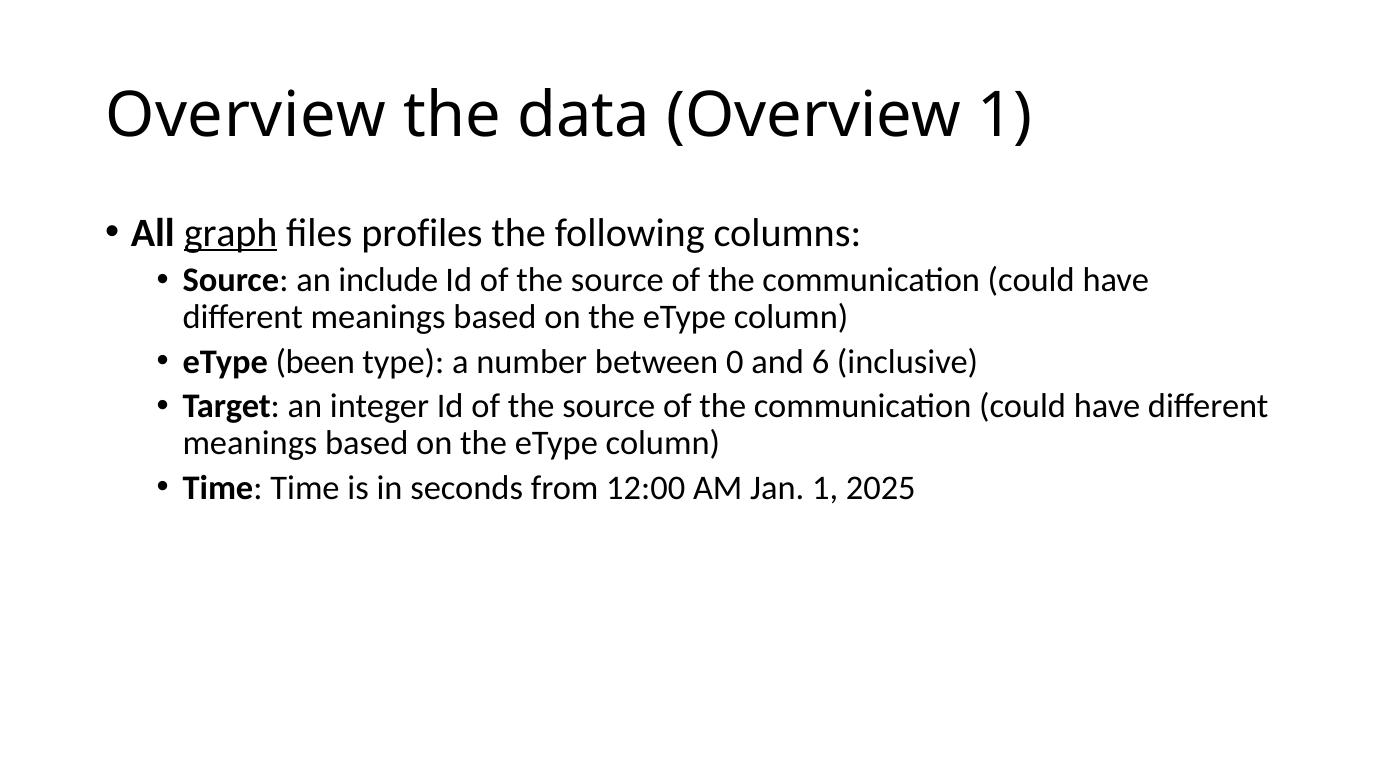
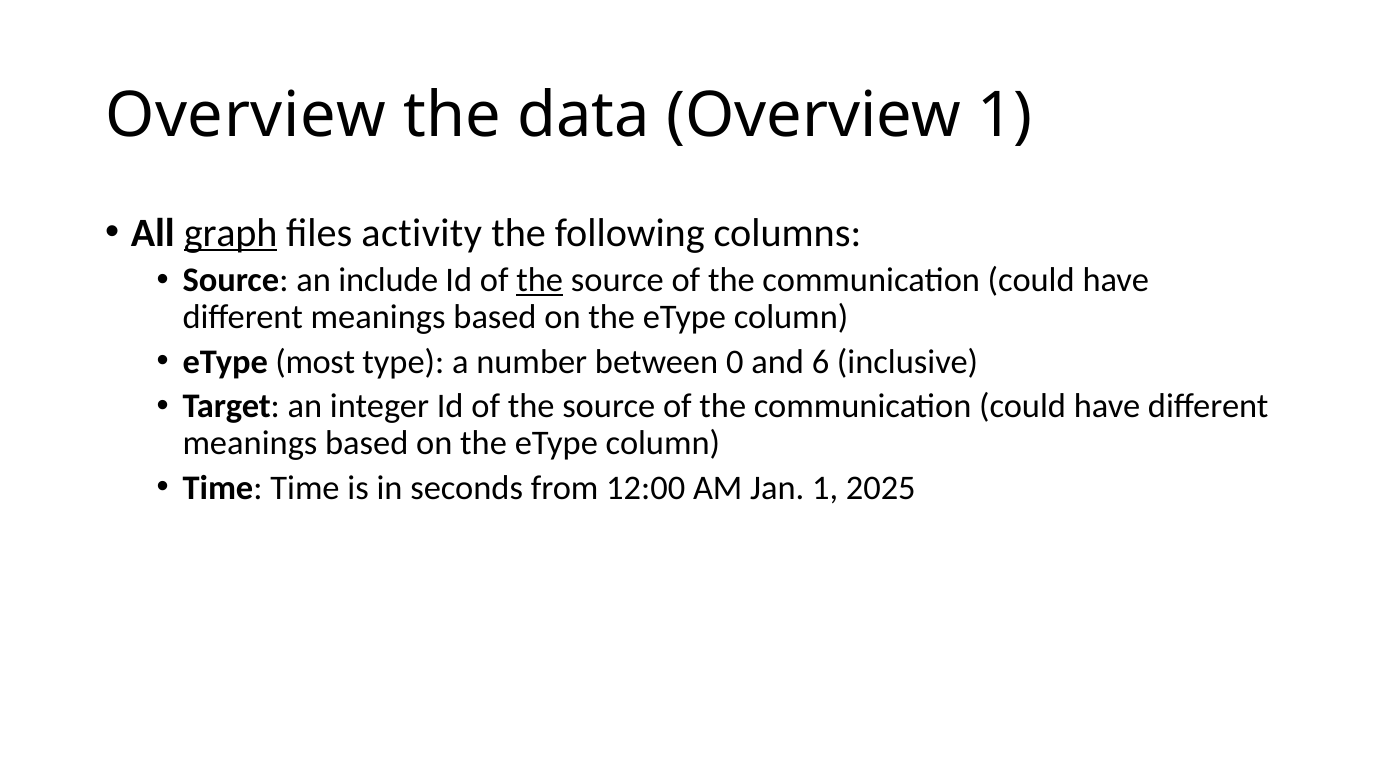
profiles: profiles -> activity (422, 233)
the underline: none -> present (540, 280)
been: been -> most (315, 362)
